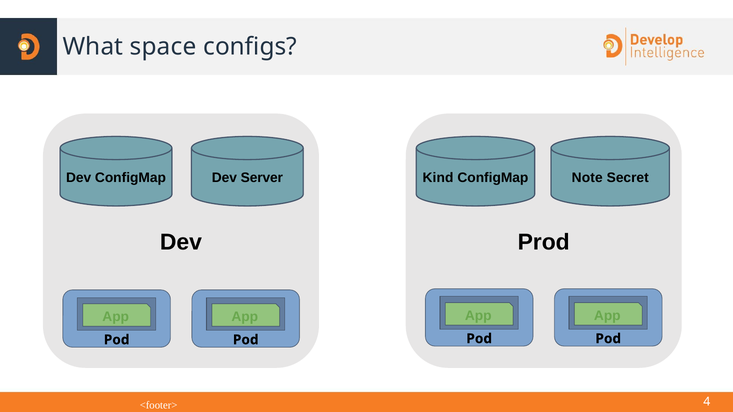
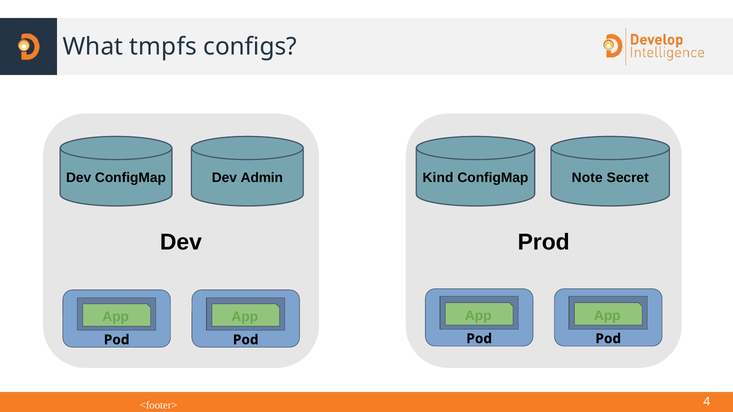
space: space -> tmpfs (163, 47)
Server: Server -> Admin (262, 178)
